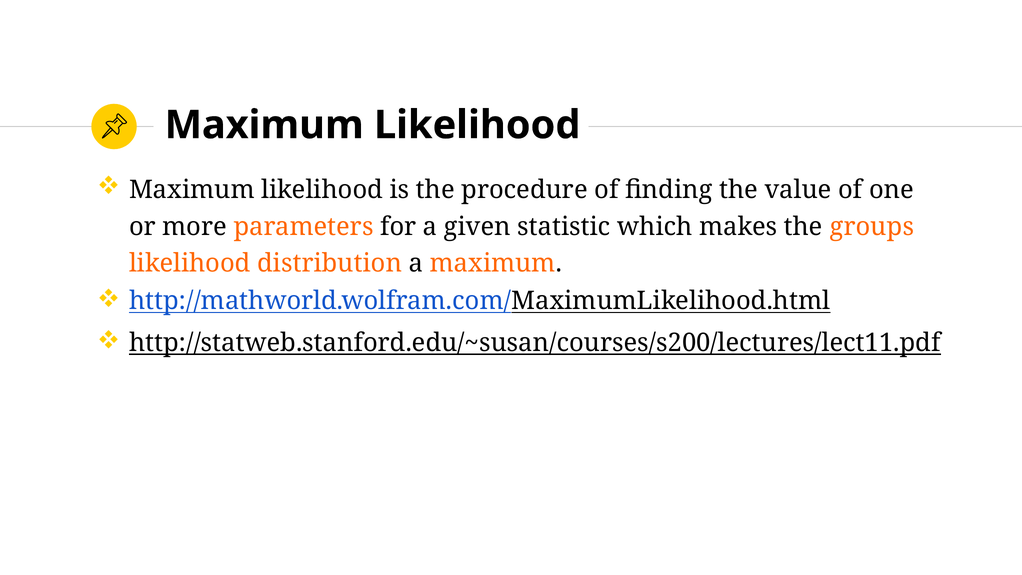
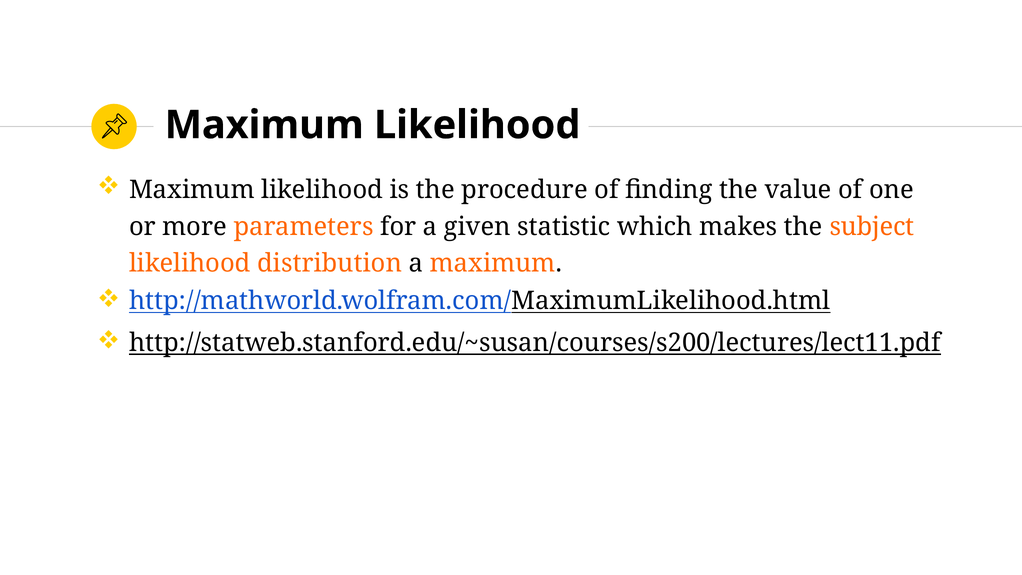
groups: groups -> subject (872, 227)
